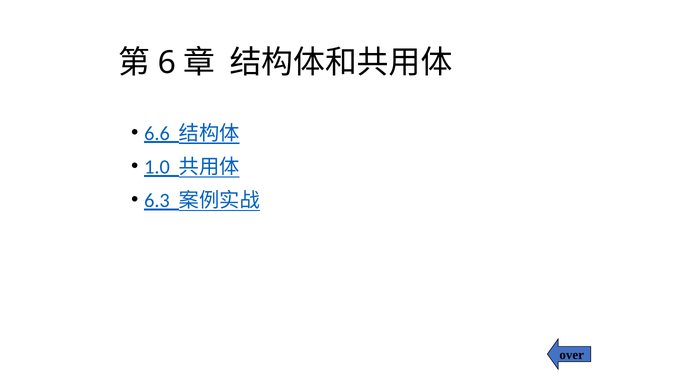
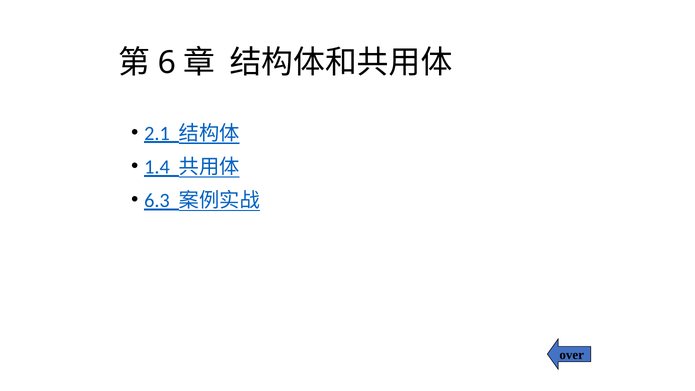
6.6: 6.6 -> 2.1 (157, 133)
1.0: 1.0 -> 1.4 (157, 167)
